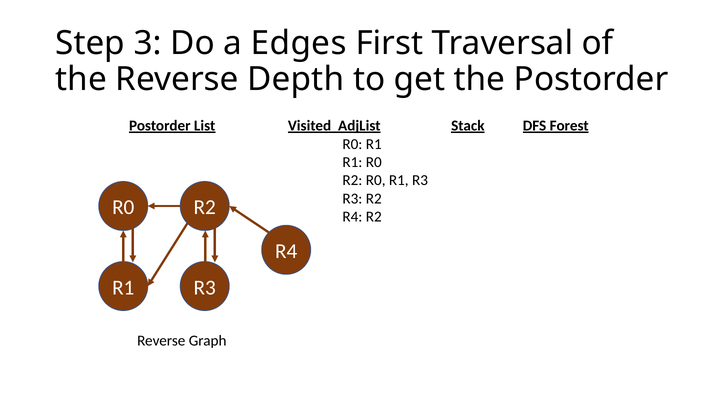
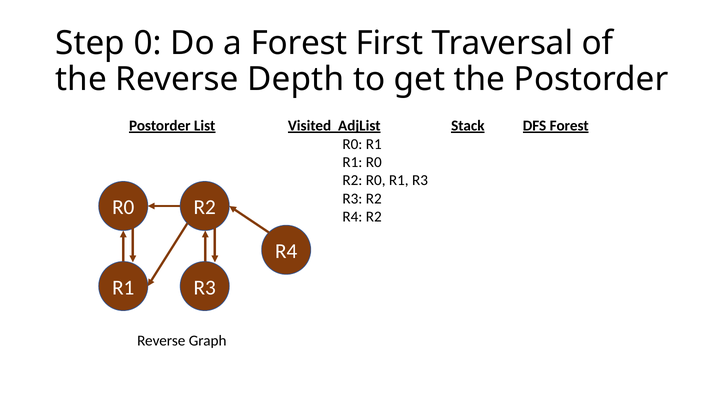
3: 3 -> 0 (148, 43)
a Edges: Edges -> Forest (299, 43)
